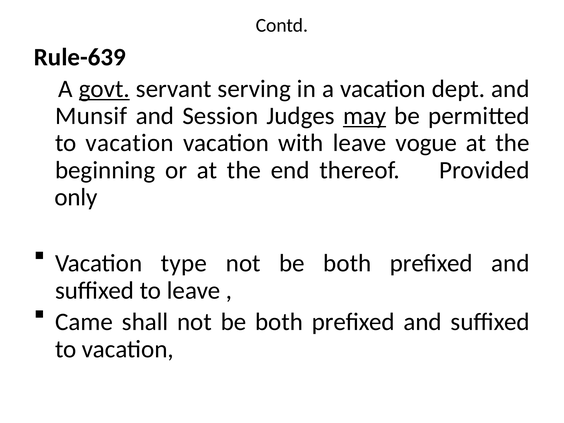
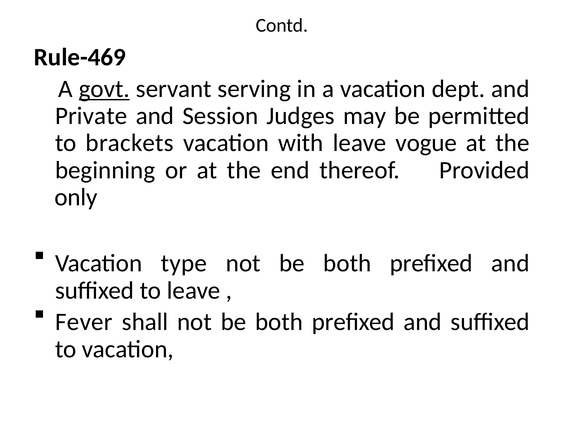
Rule-639: Rule-639 -> Rule-469 (80, 57)
Munsif: Munsif -> Private (91, 116)
may underline: present -> none (365, 116)
vacation: vacation -> brackets (130, 143)
Came: Came -> Fever (84, 322)
